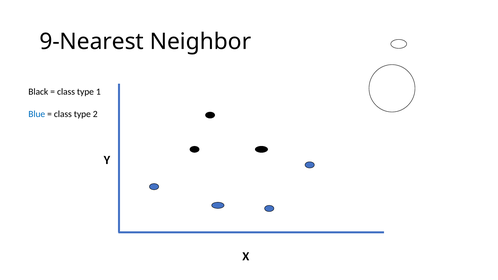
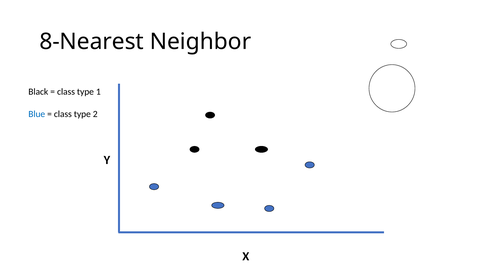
9-Nearest: 9-Nearest -> 8-Nearest (92, 42)
